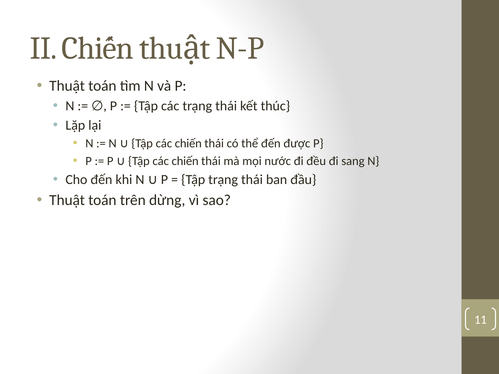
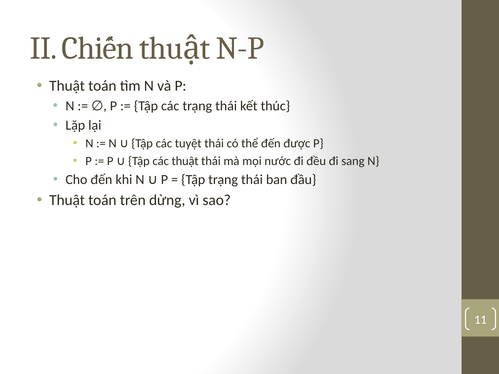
N Tập các chiến: chiến -> tuyệt (188, 144)
P Tập các chiến: chiến -> thuật (185, 161)
